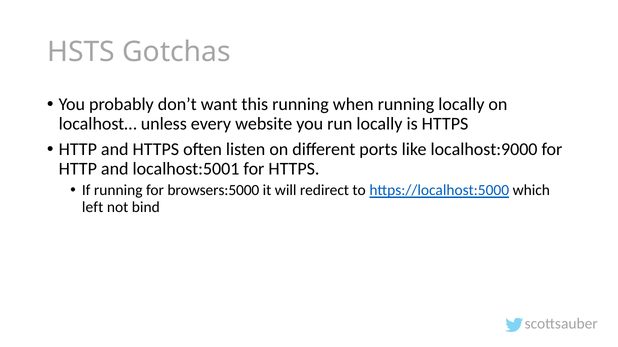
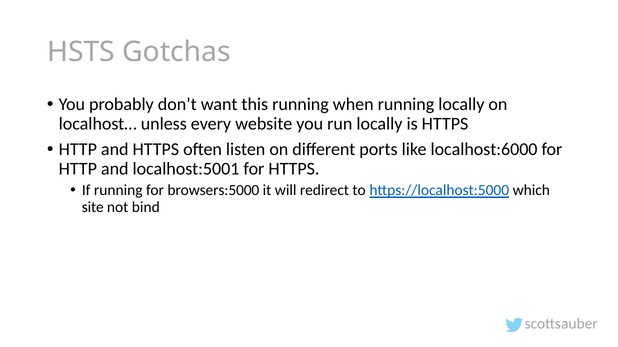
localhost:9000: localhost:9000 -> localhost:6000 (484, 150)
left: left -> site (93, 207)
